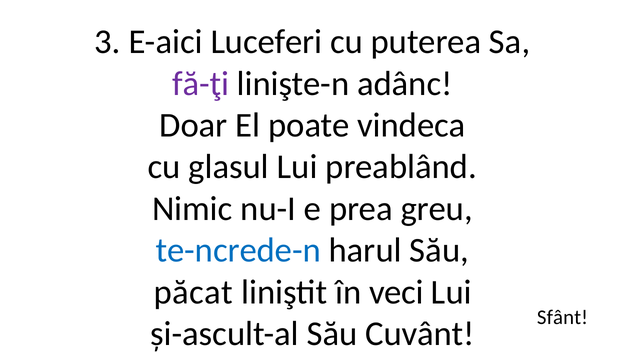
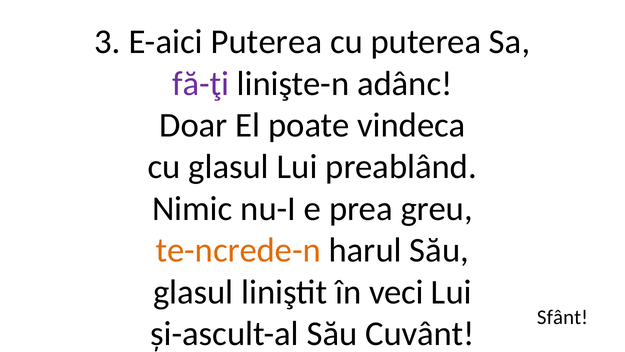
E-aici Luceferi: Luceferi -> Puterea (266, 42)
te-ncrede-n colour: blue -> orange (238, 250)
păcat: păcat -> glasul (193, 292)
